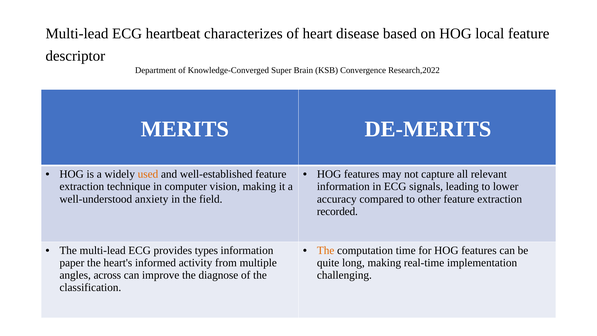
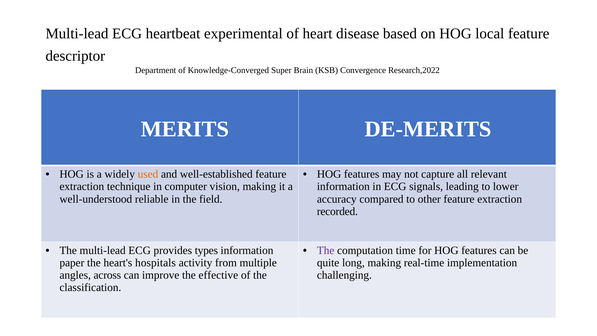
characterizes: characterizes -> experimental (243, 33)
anxiety: anxiety -> reliable (152, 199)
The colour: orange -> purple (326, 250)
informed: informed -> hospitals (155, 263)
diagnose: diagnose -> effective (218, 275)
